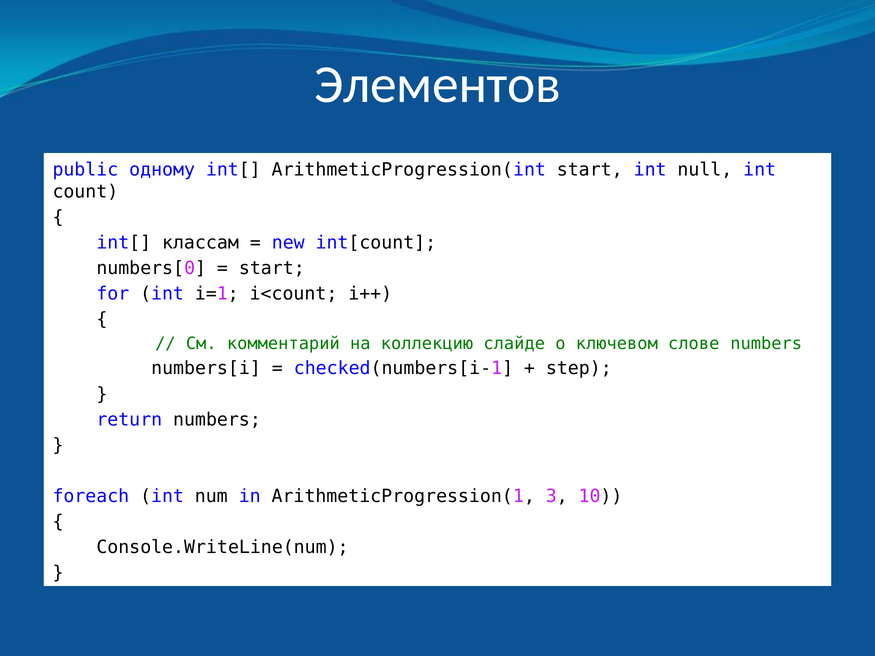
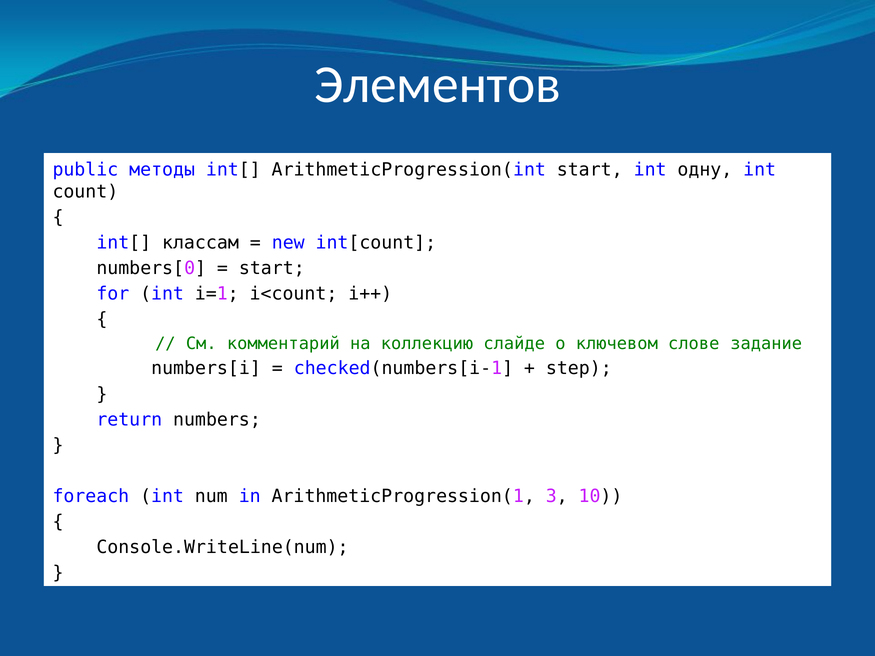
одному: одному -> методы (162, 170)
null: null -> одну (705, 170)
слове numbers: numbers -> задание (766, 344)
